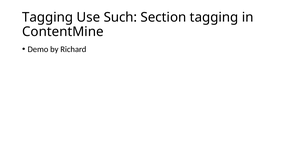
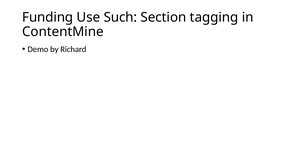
Tagging: Tagging -> Funding (48, 17)
